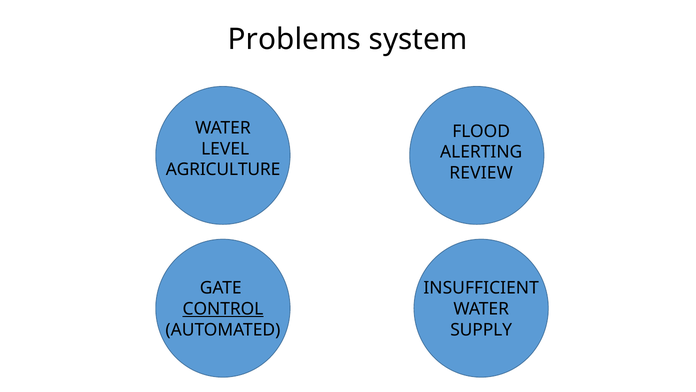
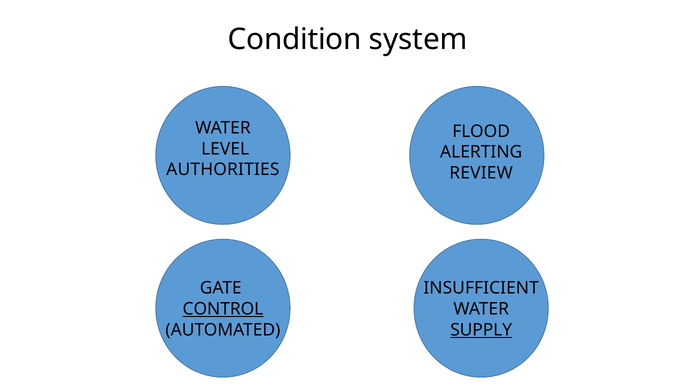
Problems: Problems -> Condition (295, 39)
AGRICULTURE: AGRICULTURE -> AUTHORITIES (223, 169)
SUPPLY underline: none -> present (481, 330)
